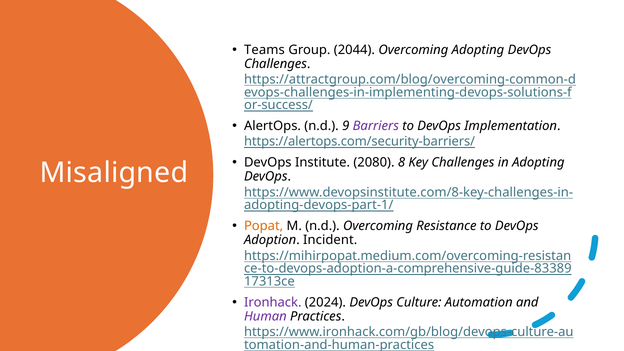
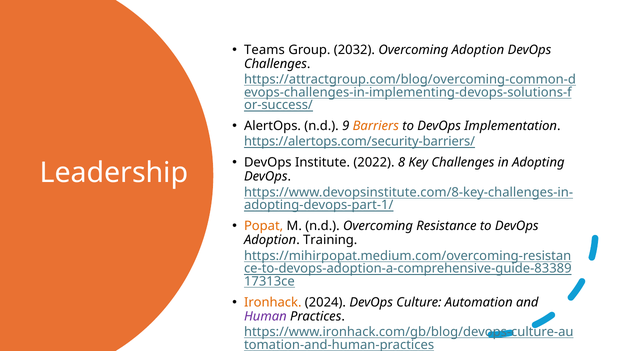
2044: 2044 -> 2032 (354, 50)
Overcoming Adopting: Adopting -> Adoption (478, 50)
Barriers colour: purple -> orange (376, 126)
2080: 2080 -> 2022 (374, 163)
Misaligned: Misaligned -> Leadership (114, 173)
Incident: Incident -> Training (330, 240)
Ironhack colour: purple -> orange (273, 302)
